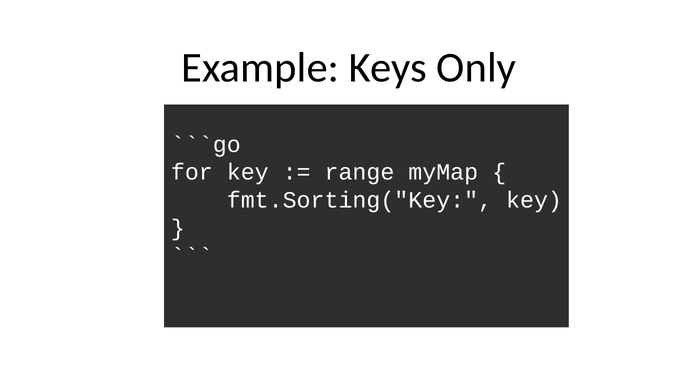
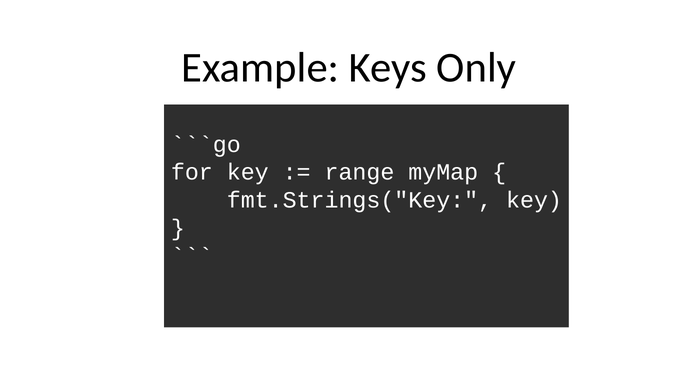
fmt.Sorting("Key: fmt.Sorting("Key -> fmt.Strings("Key (359, 200)
